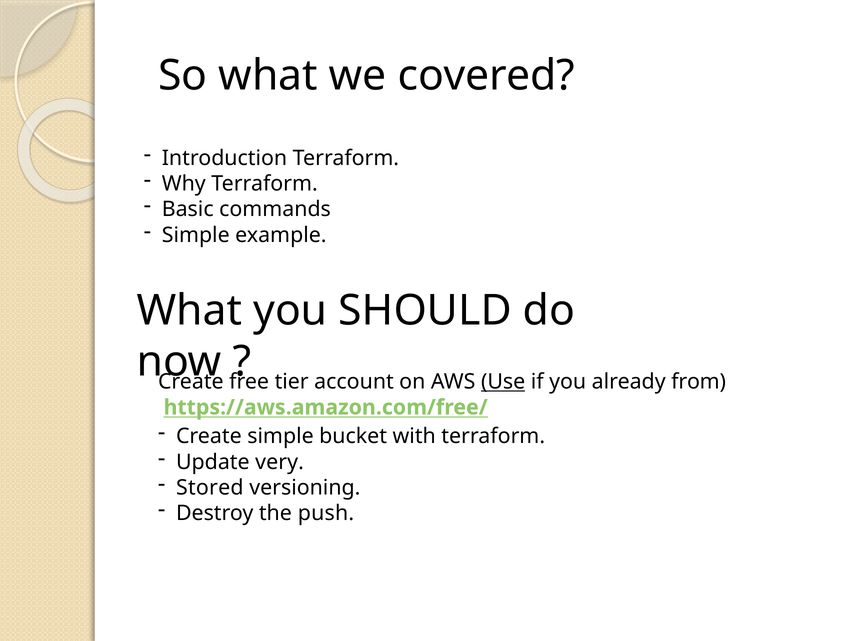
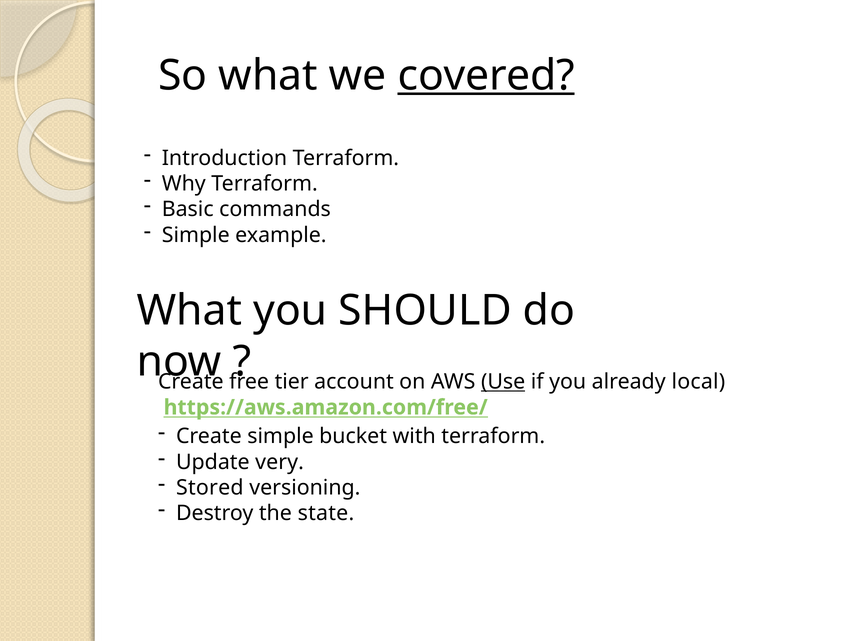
covered underline: none -> present (486, 76)
from: from -> local (698, 382)
push: push -> state (326, 514)
